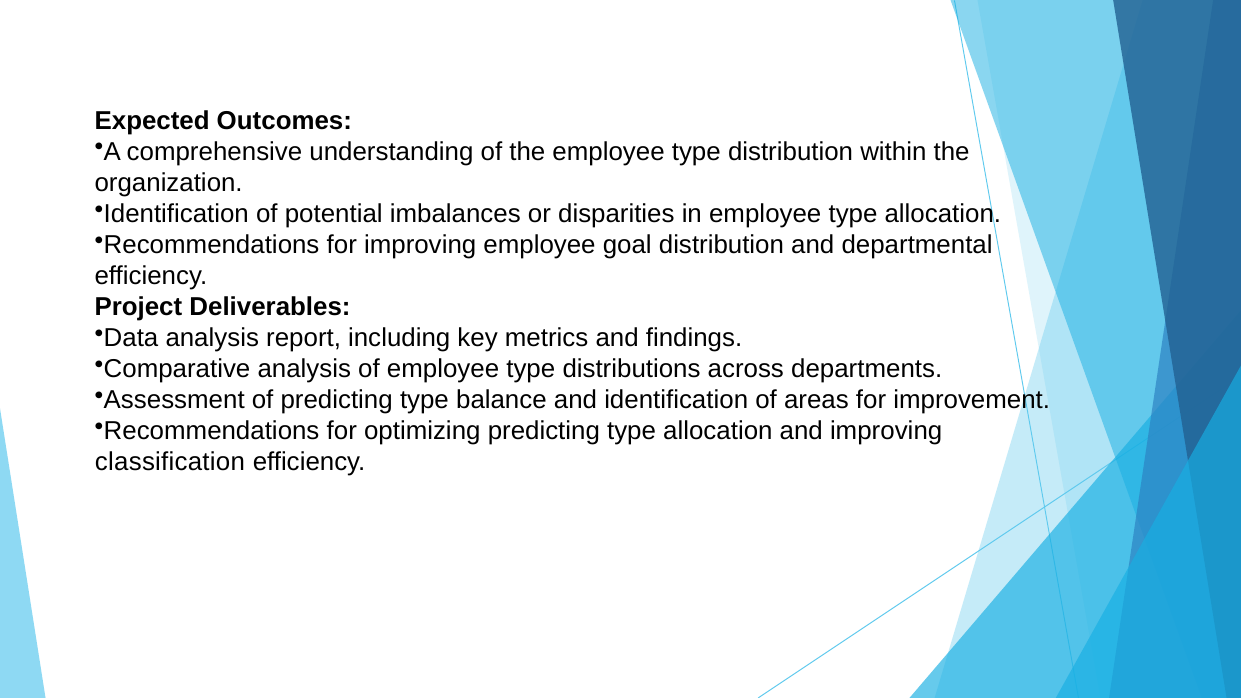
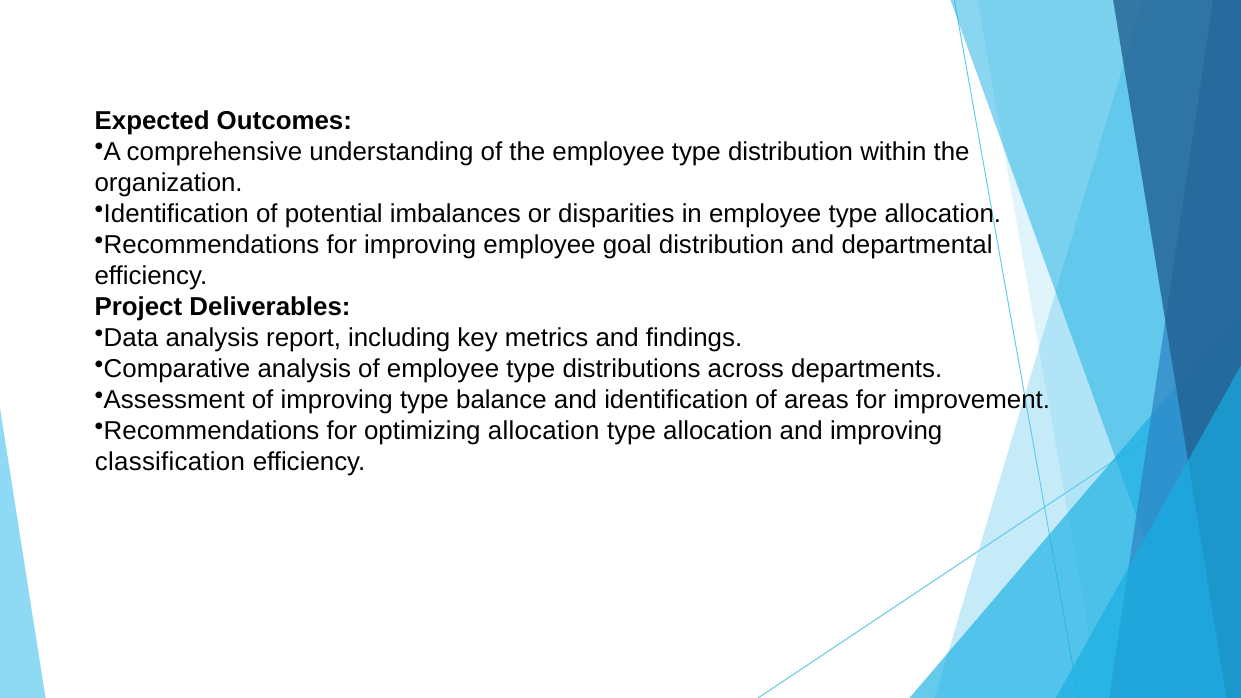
of predicting: predicting -> improving (337, 400)
optimizing predicting: predicting -> allocation (544, 431)
